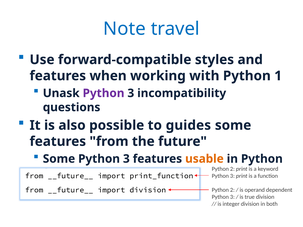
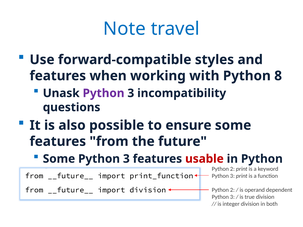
1: 1 -> 8 (278, 76)
guides: guides -> ensure (188, 125)
usable colour: orange -> red (204, 159)
